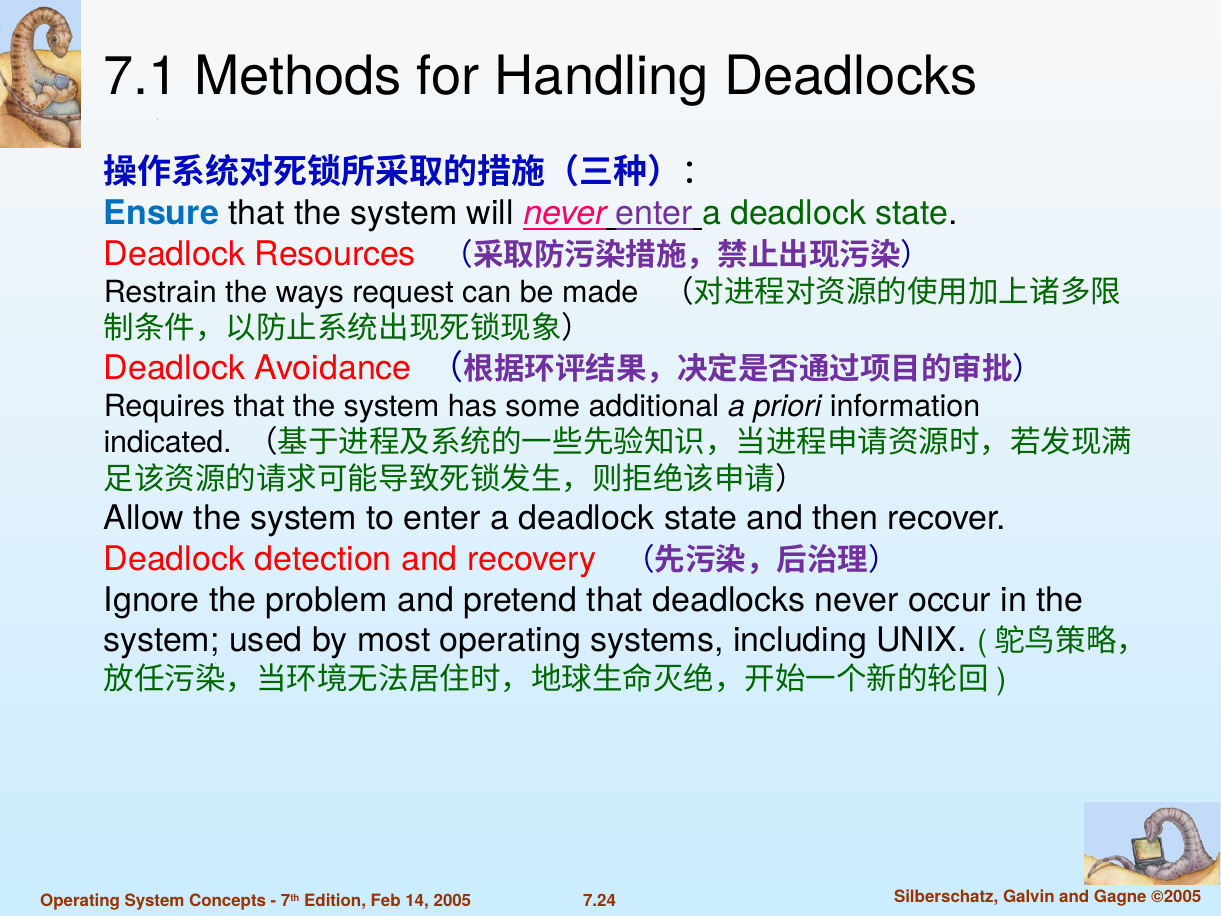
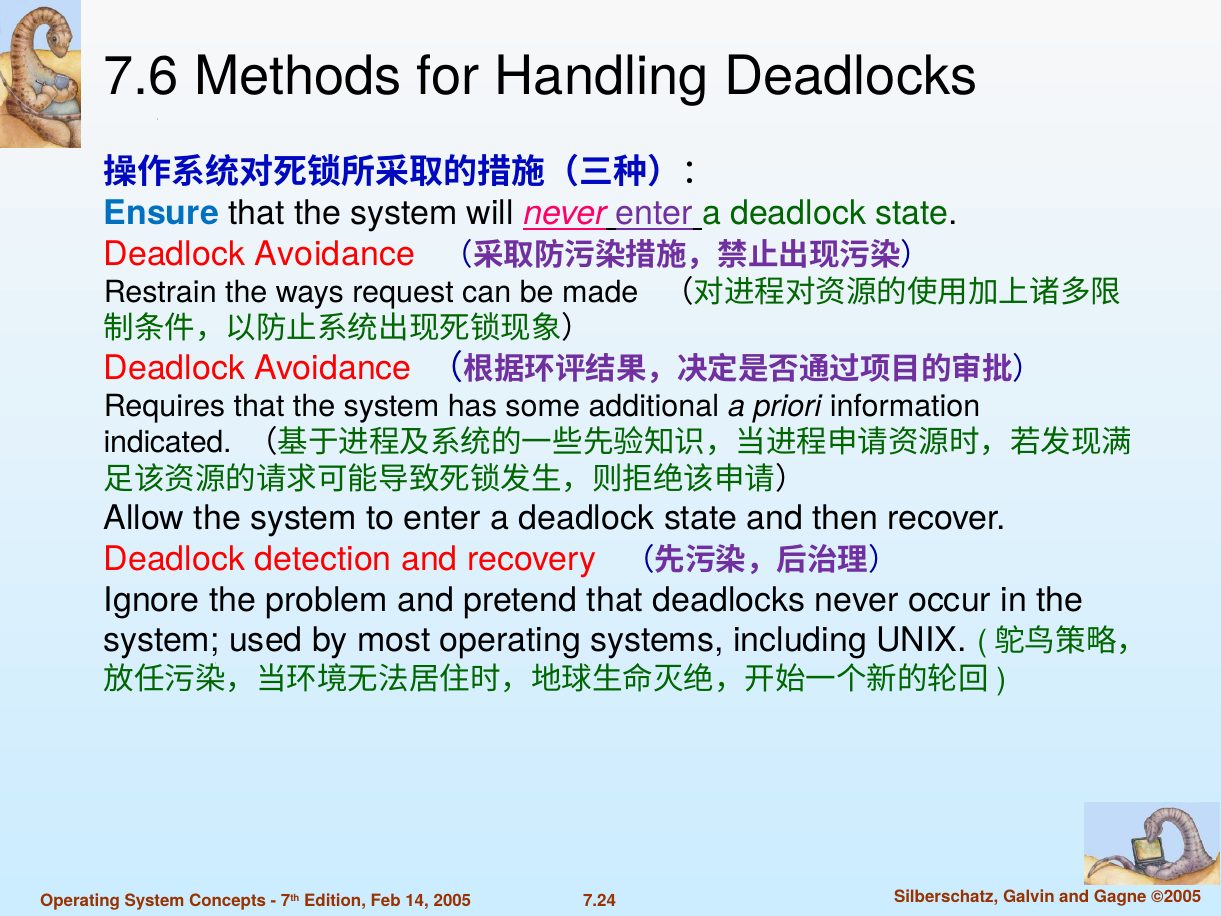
7.1: 7.1 -> 7.6 (141, 77)
Resources: Resources -> Avoidance (335, 254)
